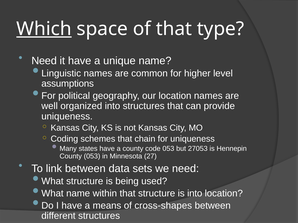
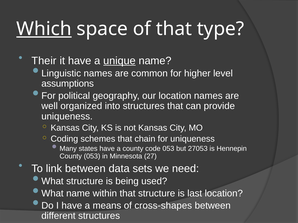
Need: Need -> Their (44, 61)
unique underline: none -> present (119, 61)
is into: into -> last (195, 194)
